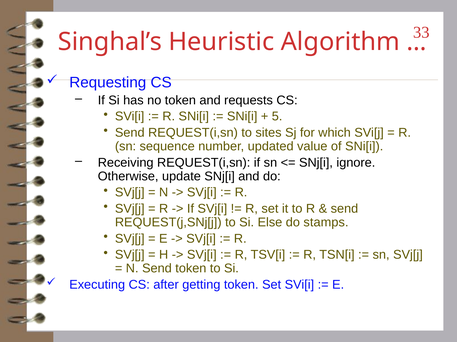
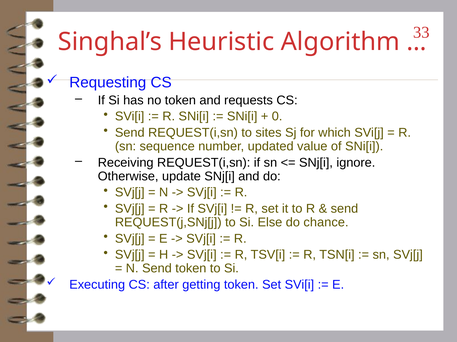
5: 5 -> 0 (277, 117)
stamps: stamps -> chance (326, 223)
